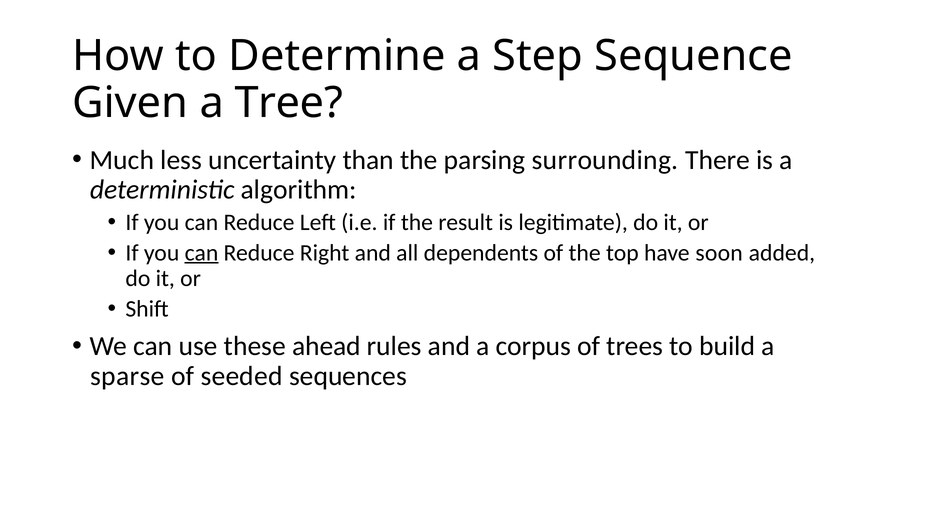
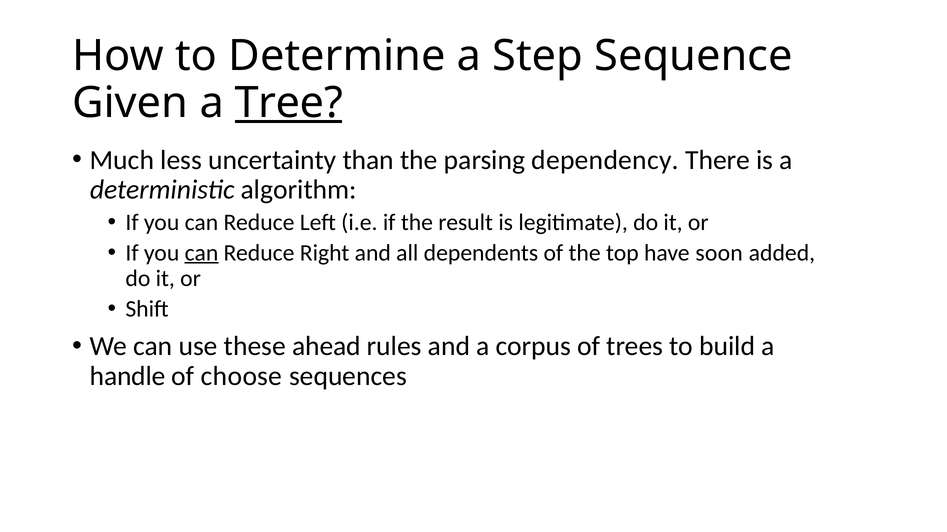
Tree underline: none -> present (289, 103)
surrounding: surrounding -> dependency (605, 160)
sparse: sparse -> handle (128, 376)
seeded: seeded -> choose (242, 376)
